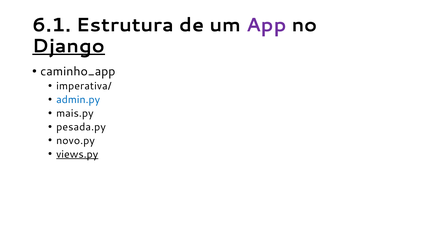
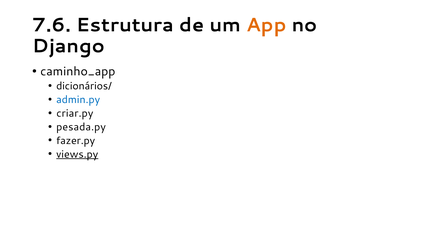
6.1: 6.1 -> 7.6 (52, 25)
App colour: purple -> orange (266, 25)
Django underline: present -> none (69, 46)
imperativa/: imperativa/ -> dicionários/ (84, 86)
mais.py: mais.py -> criar.py (75, 114)
novo.py: novo.py -> fazer.py (76, 141)
